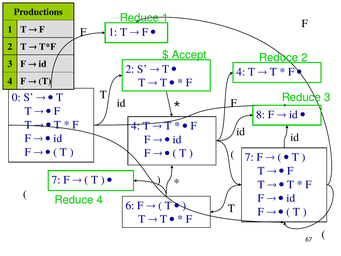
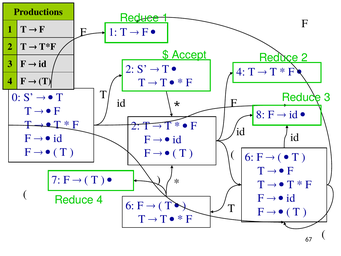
4: 4 -> 2 (136, 126)
7: 7 -> 6 (249, 157)
